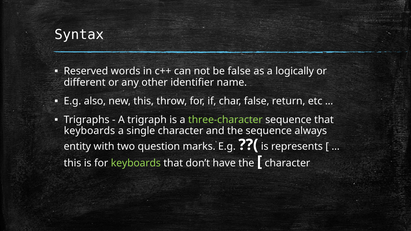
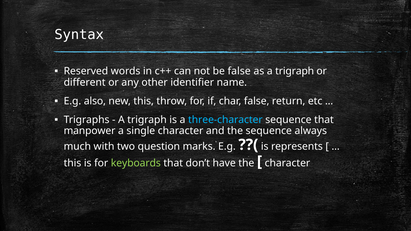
as a logically: logically -> trigraph (295, 71)
three-character colour: light green -> light blue (225, 120)
keyboards: keyboards -> manpower (90, 131)
entity: entity -> much (77, 147)
